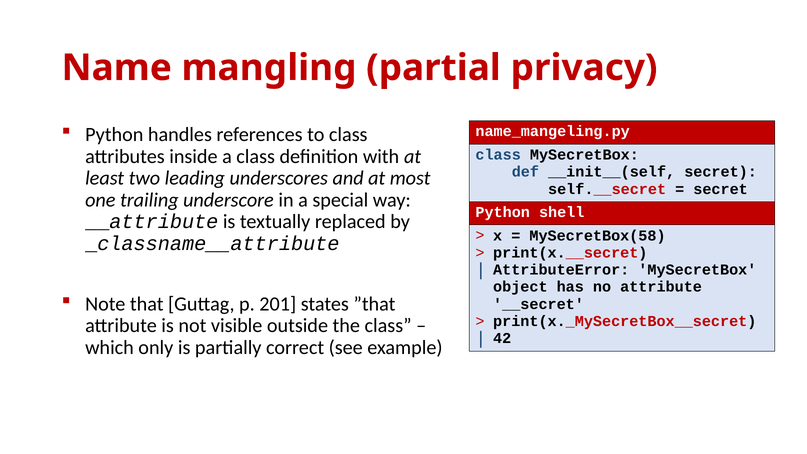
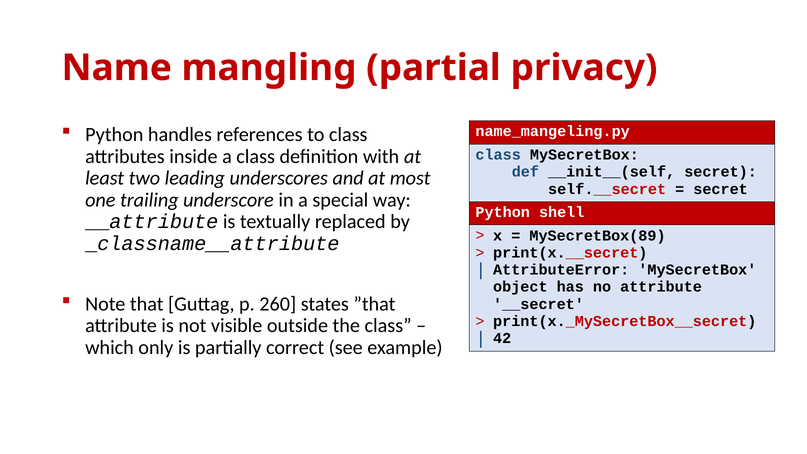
MySecretBox(58: MySecretBox(58 -> MySecretBox(89 (598, 235)
201: 201 -> 260 (278, 304)
